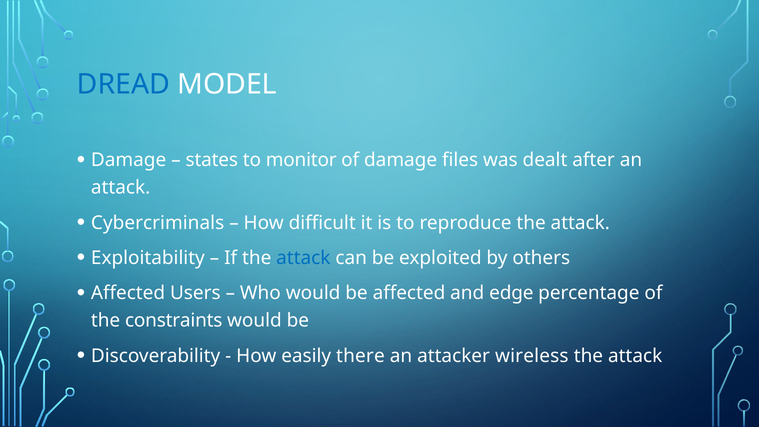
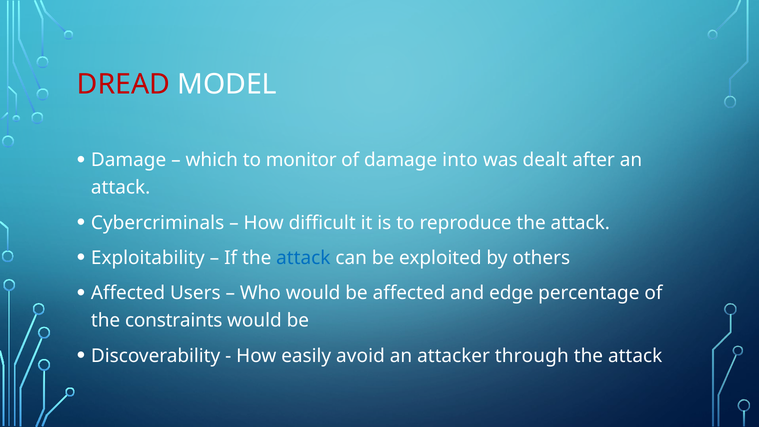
DREAD colour: blue -> red (123, 84)
states: states -> which (212, 160)
files: files -> into (460, 160)
there: there -> avoid (360, 356)
wireless: wireless -> through (532, 356)
